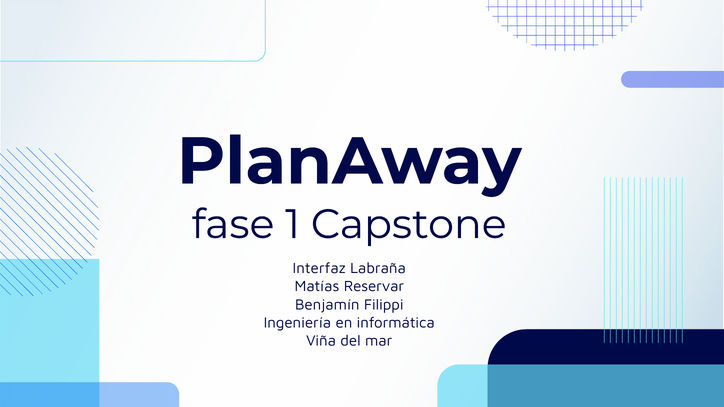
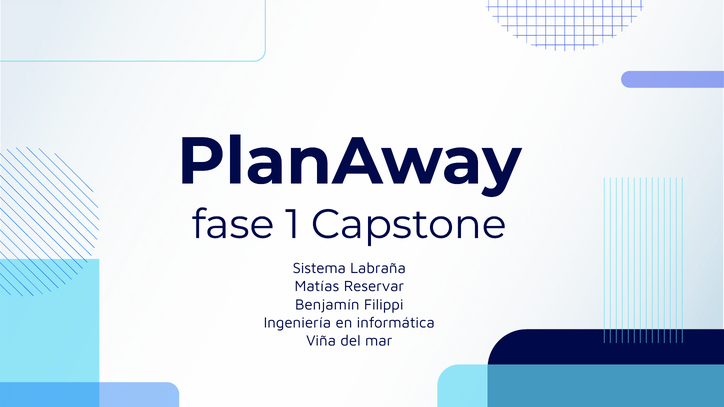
Interfaz: Interfaz -> Sistema (319, 269)
